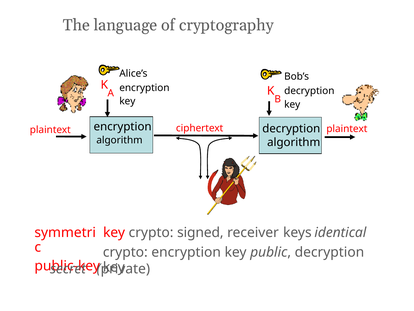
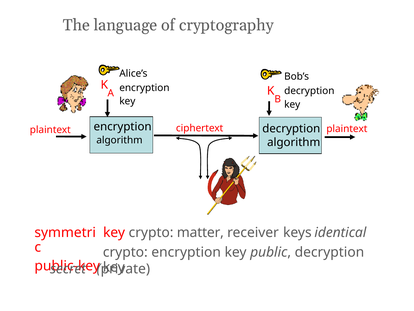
signed: signed -> matter (200, 232)
